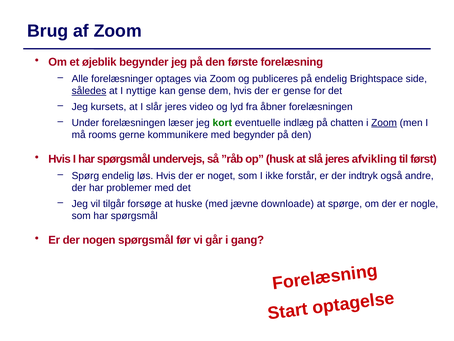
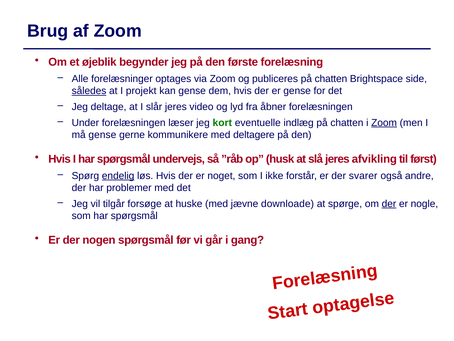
publiceres på endelig: endelig -> chatten (331, 79)
nyttige: nyttige -> projekt (141, 91)
kursets: kursets -> deltage (109, 107)
må rooms: rooms -> gense (102, 135)
med begynder: begynder -> deltagere (254, 135)
endelig underline: none -> present (118, 176)
indtryk: indtryk -> svarer (363, 176)
der underline: none -> present (389, 203)
